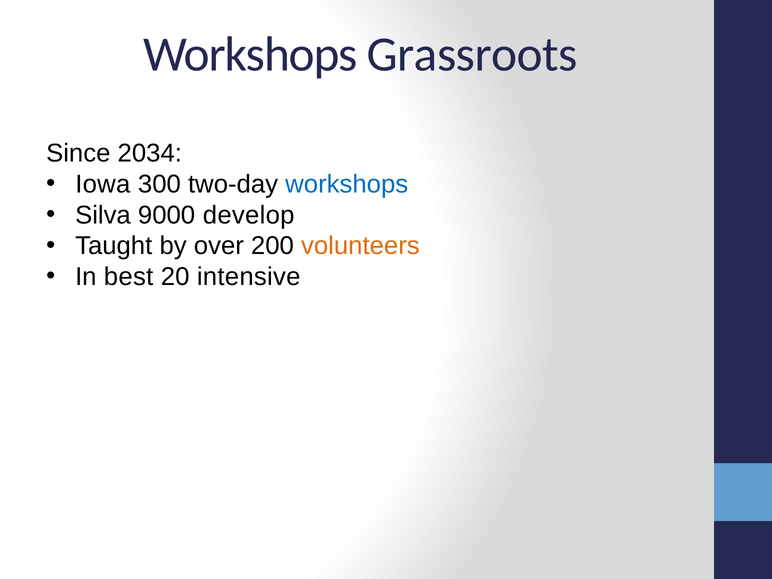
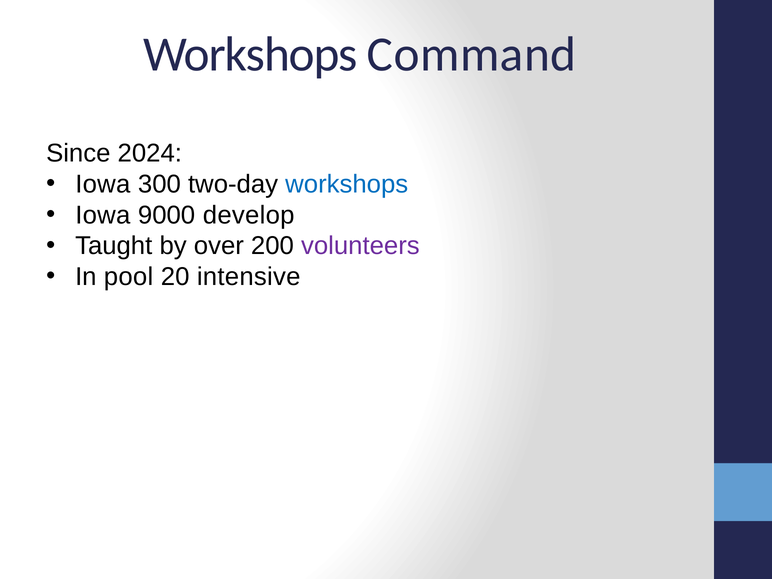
Grassroots: Grassroots -> Command (472, 55)
2034: 2034 -> 2024 (150, 153)
Silva: Silva -> Iowa (103, 215)
volunteers colour: orange -> purple (360, 246)
best: best -> pool (129, 277)
